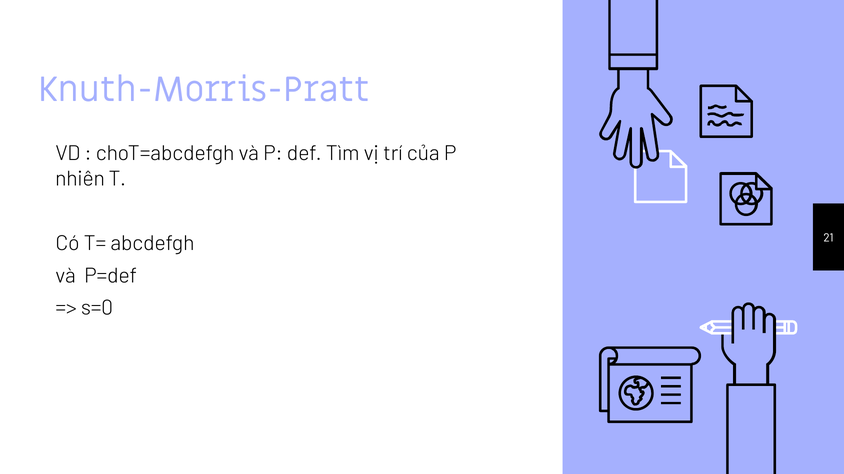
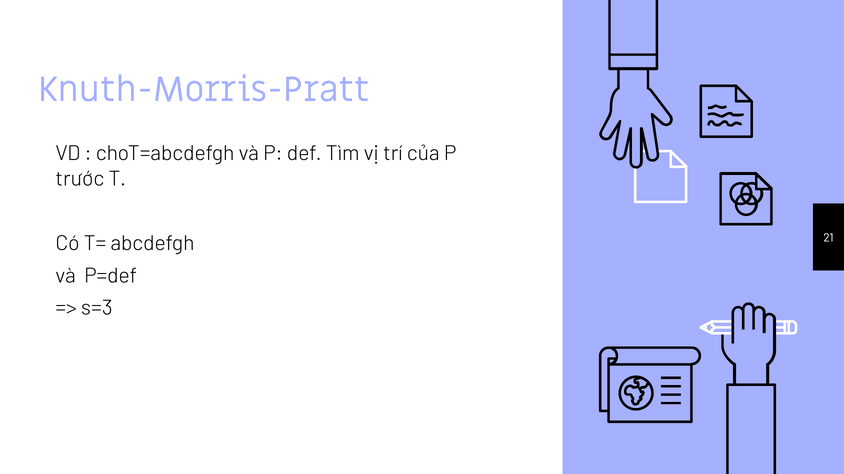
nhiên: nhiên -> trước (80, 179)
s=0: s=0 -> s=3 (97, 308)
